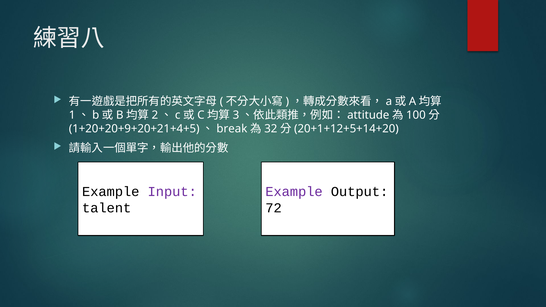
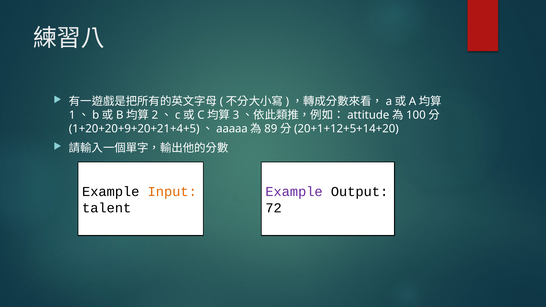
break: break -> aaaaa (232, 129)
32: 32 -> 89 (271, 129)
Input colour: purple -> orange (172, 192)
